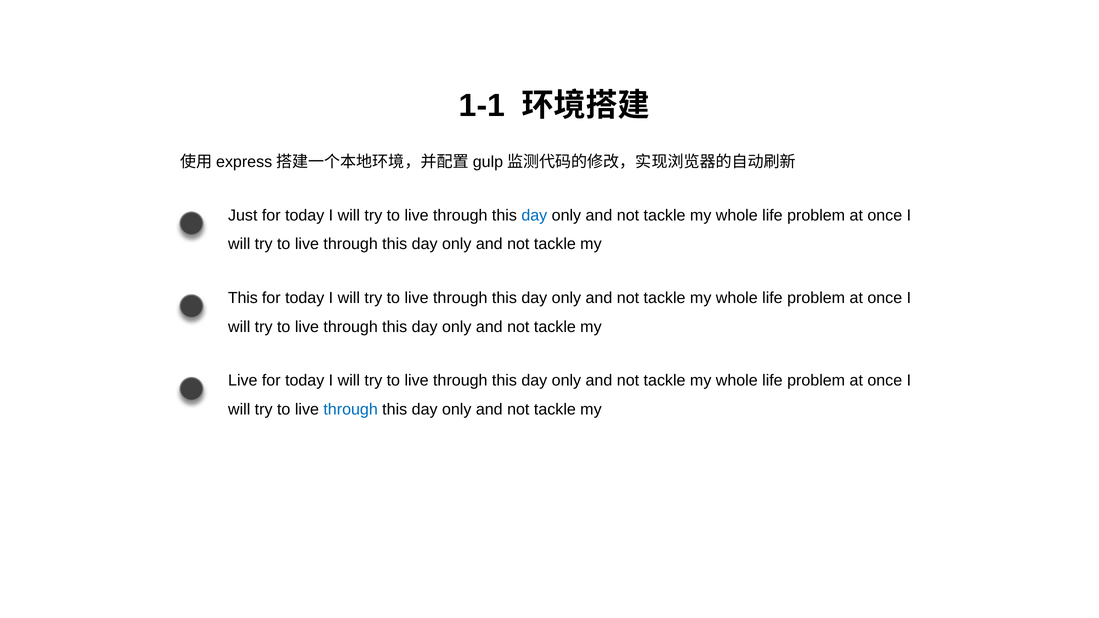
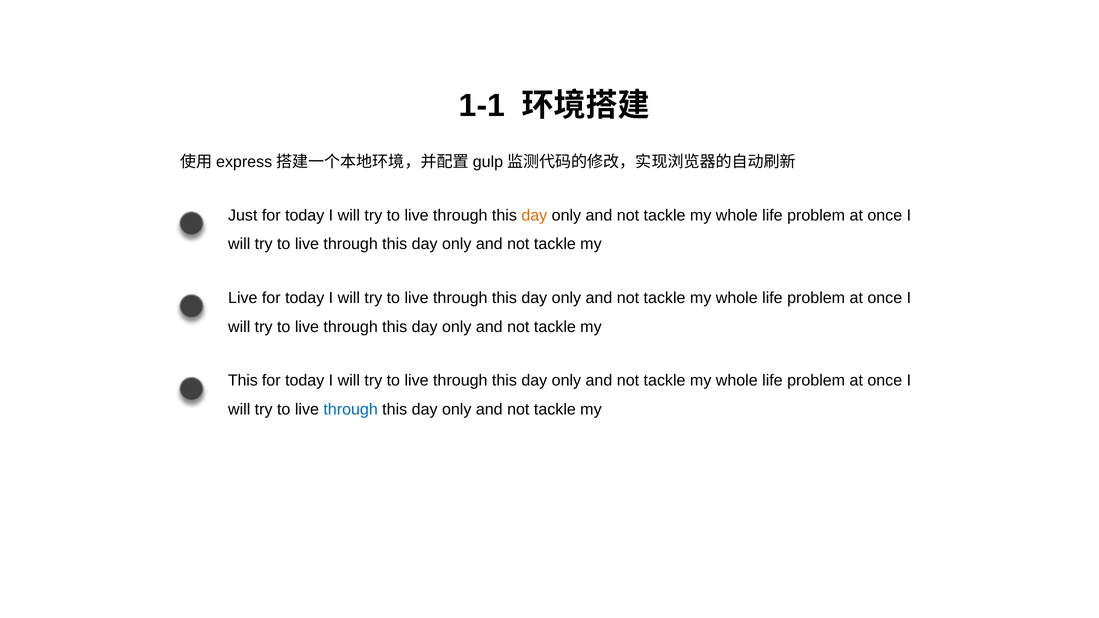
day colour: blue -> orange (534, 215)
This: This -> Live (243, 298)
Live: Live -> This (243, 381)
